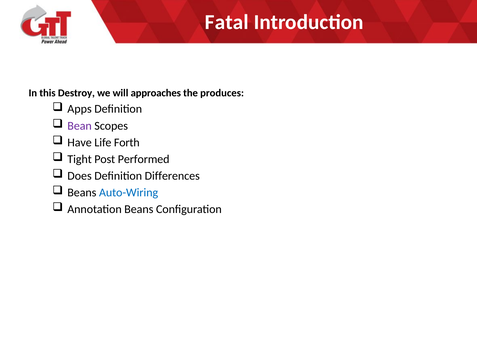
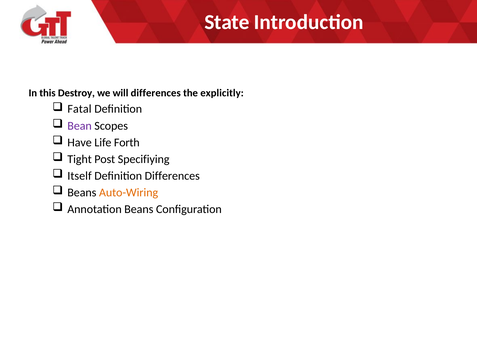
Fatal: Fatal -> State (227, 22)
will approaches: approaches -> differences (156, 93)
produces: produces -> explicitly (222, 93)
Apps: Apps -> Fatal (79, 109)
Performed: Performed -> Specifiying (144, 159)
Does: Does -> Itself (80, 176)
Auto-Wiring colour: blue -> orange (129, 192)
